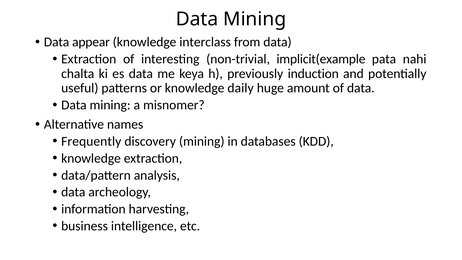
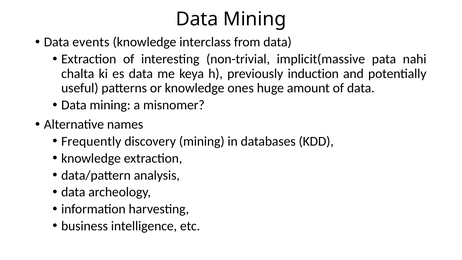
appear: appear -> events (91, 42)
implicit(example: implicit(example -> implicit(massive (321, 59)
daily: daily -> ones (241, 88)
